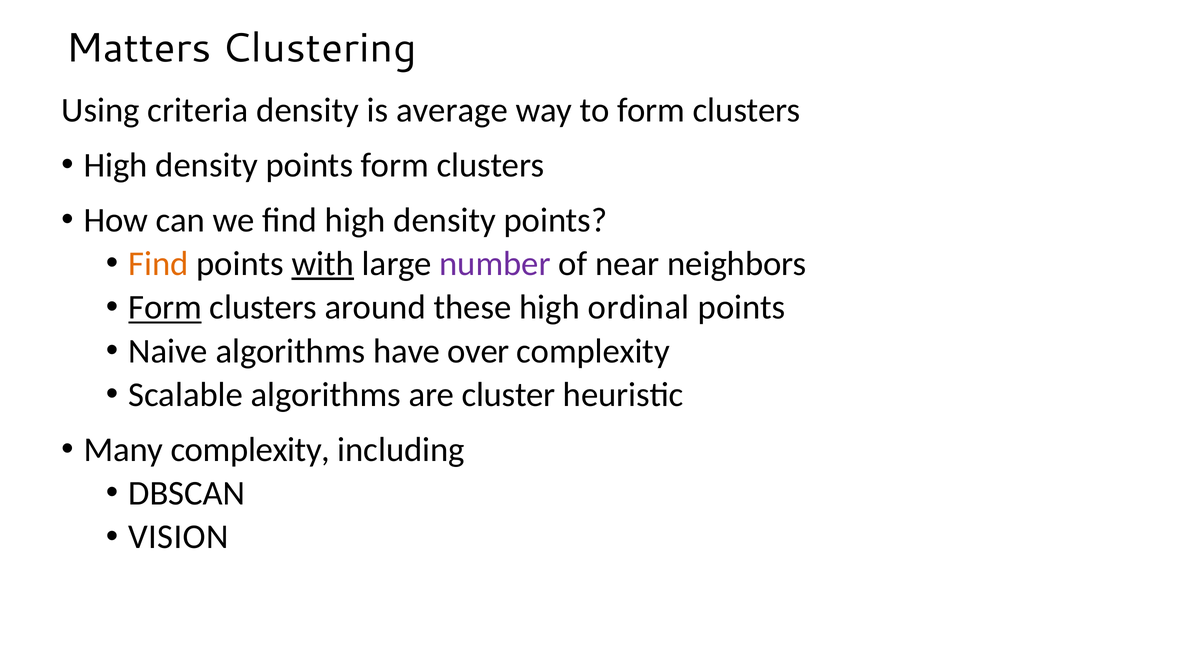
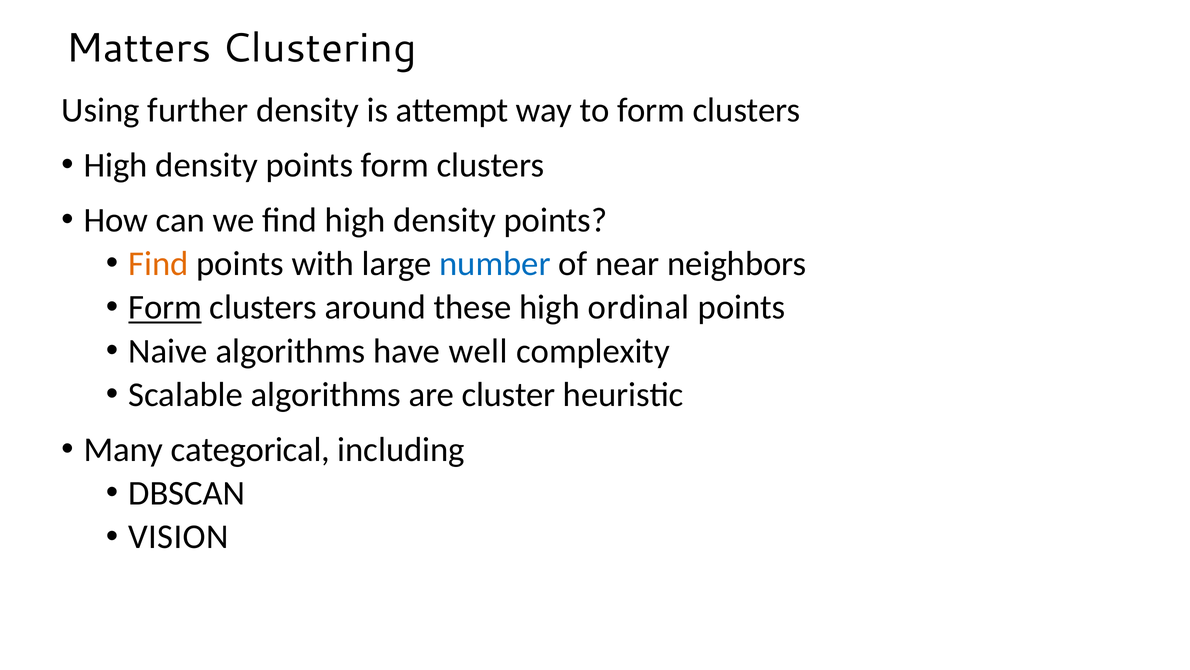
criteria: criteria -> further (198, 110)
average: average -> attempt (452, 110)
with underline: present -> none (323, 264)
number colour: purple -> blue (495, 264)
over: over -> well (478, 351)
Many complexity: complexity -> categorical (250, 449)
